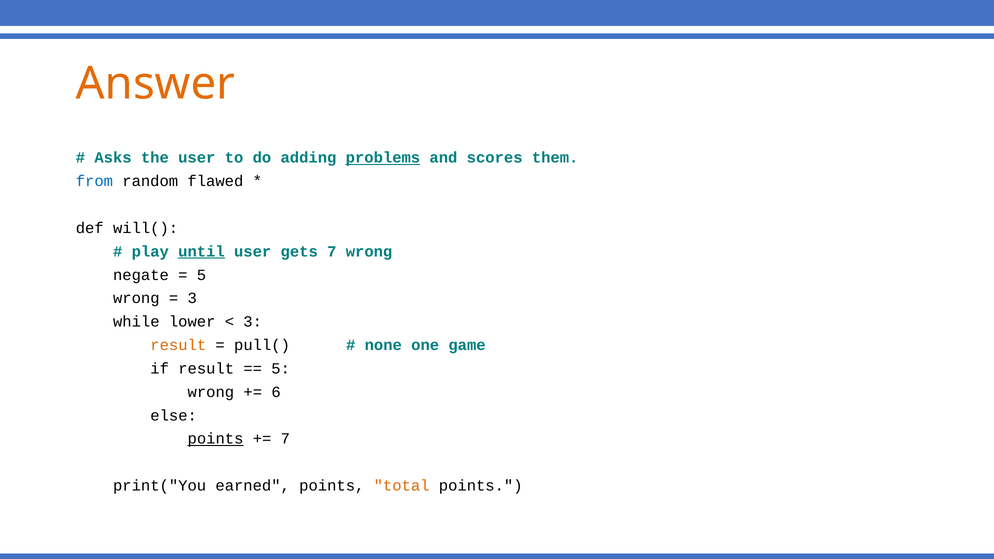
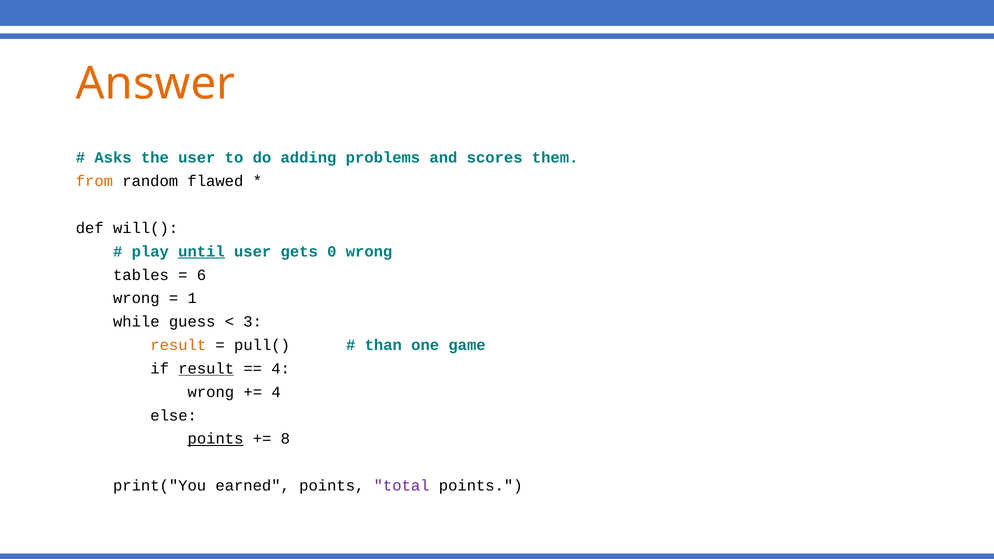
problems underline: present -> none (383, 158)
from colour: blue -> orange (94, 181)
gets 7: 7 -> 0 (332, 252)
negate: negate -> tables (141, 275)
5: 5 -> 6 (201, 275)
3: 3 -> 1 (192, 298)
lower: lower -> guess (192, 322)
none: none -> than (383, 345)
result underline: none -> present (206, 369)
5: 5 -> 4 (281, 369)
6: 6 -> 4 (276, 392)
7: 7 -> 8 (285, 439)
total colour: orange -> purple (402, 486)
